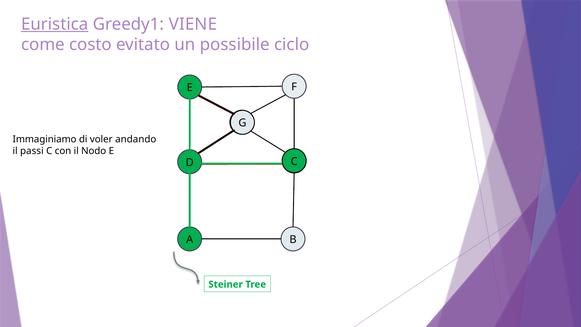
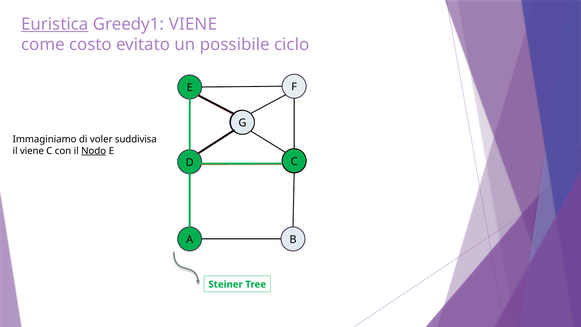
andando: andando -> suddivisa (136, 139)
il passi: passi -> viene (32, 151)
Nodo underline: none -> present (94, 151)
